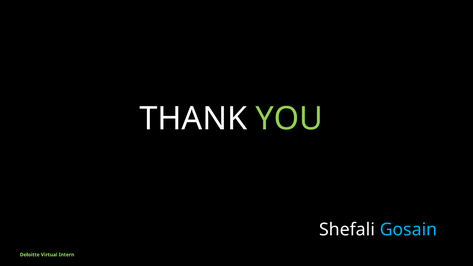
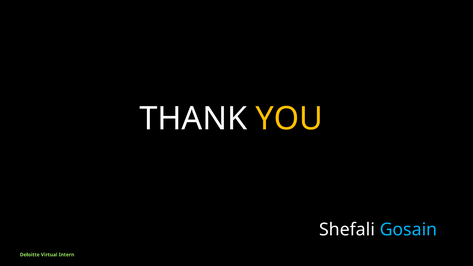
YOU colour: light green -> yellow (289, 119)
